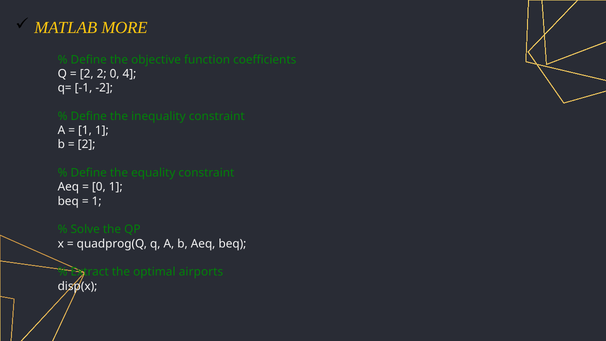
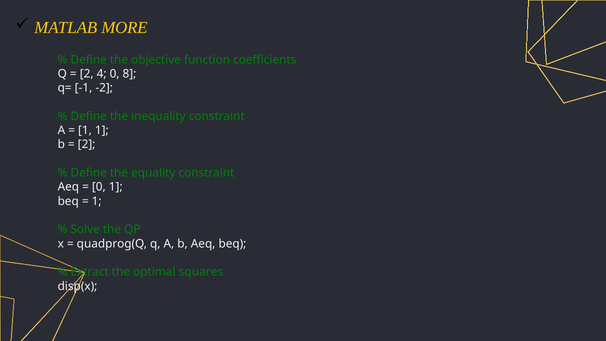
2 2: 2 -> 4 (102, 74)
4: 4 -> 8 (129, 74)
airports: airports -> squares (201, 272)
